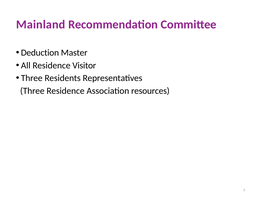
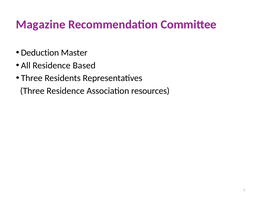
Mainland: Mainland -> Magazine (41, 25)
Visitor: Visitor -> Based (84, 66)
